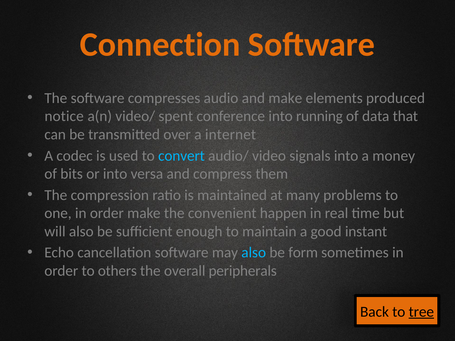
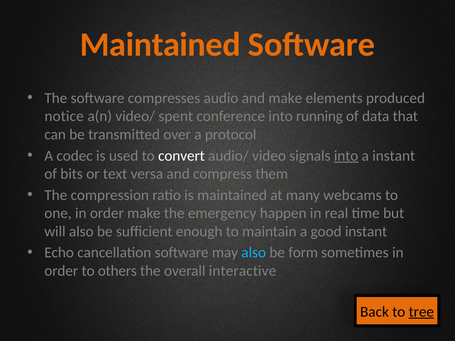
Connection: Connection -> Maintained (160, 44)
internet: internet -> protocol (231, 135)
convert colour: light blue -> white (181, 156)
into underline: none -> present (346, 156)
a money: money -> instant (394, 156)
or into: into -> text (115, 174)
problems: problems -> webcams (352, 195)
convenient: convenient -> emergency (222, 213)
peripherals: peripherals -> interactive (243, 271)
